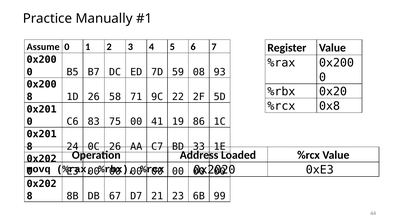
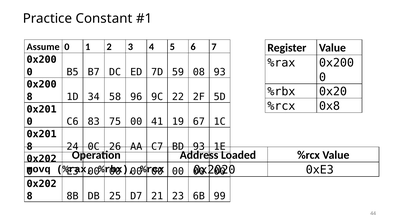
Manually: Manually -> Constant (104, 19)
1D 26: 26 -> 34 (94, 97)
71: 71 -> 96 (136, 97)
86: 86 -> 67 (199, 122)
BD 33: 33 -> 93 (199, 147)
67: 67 -> 25 (115, 197)
